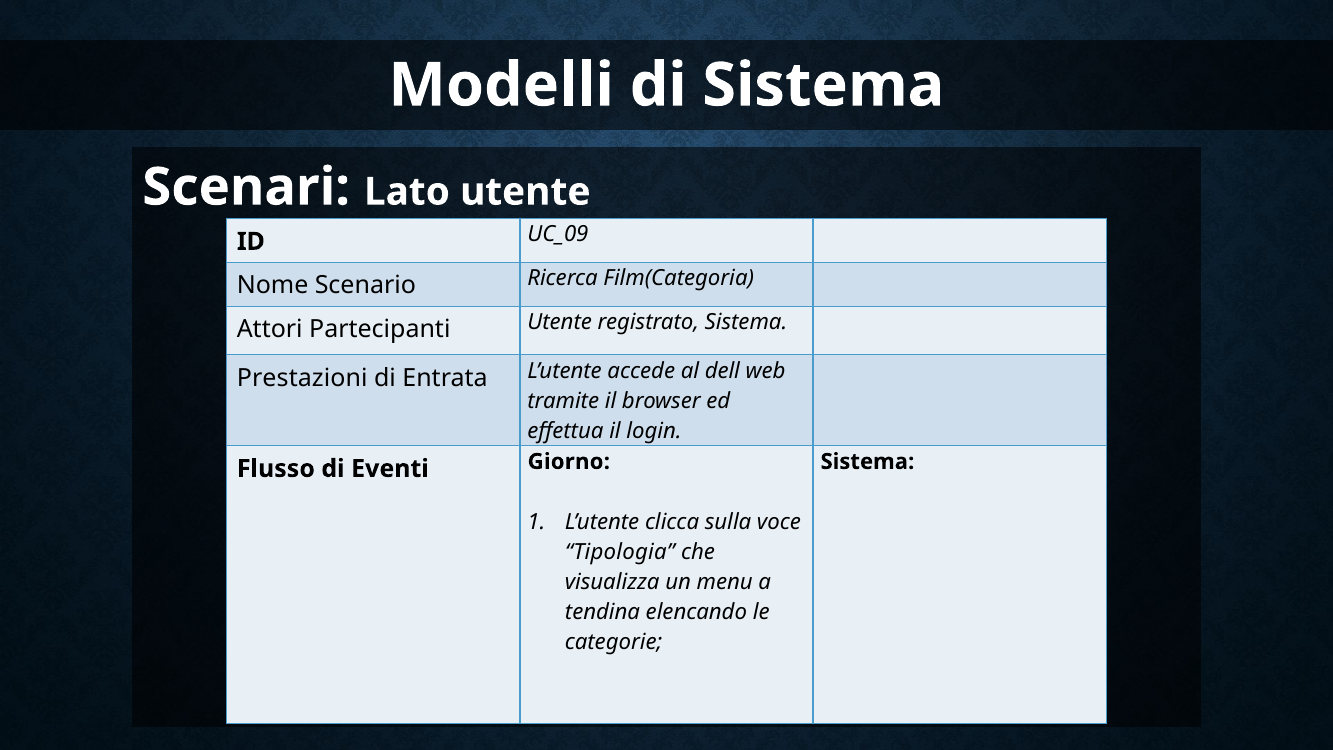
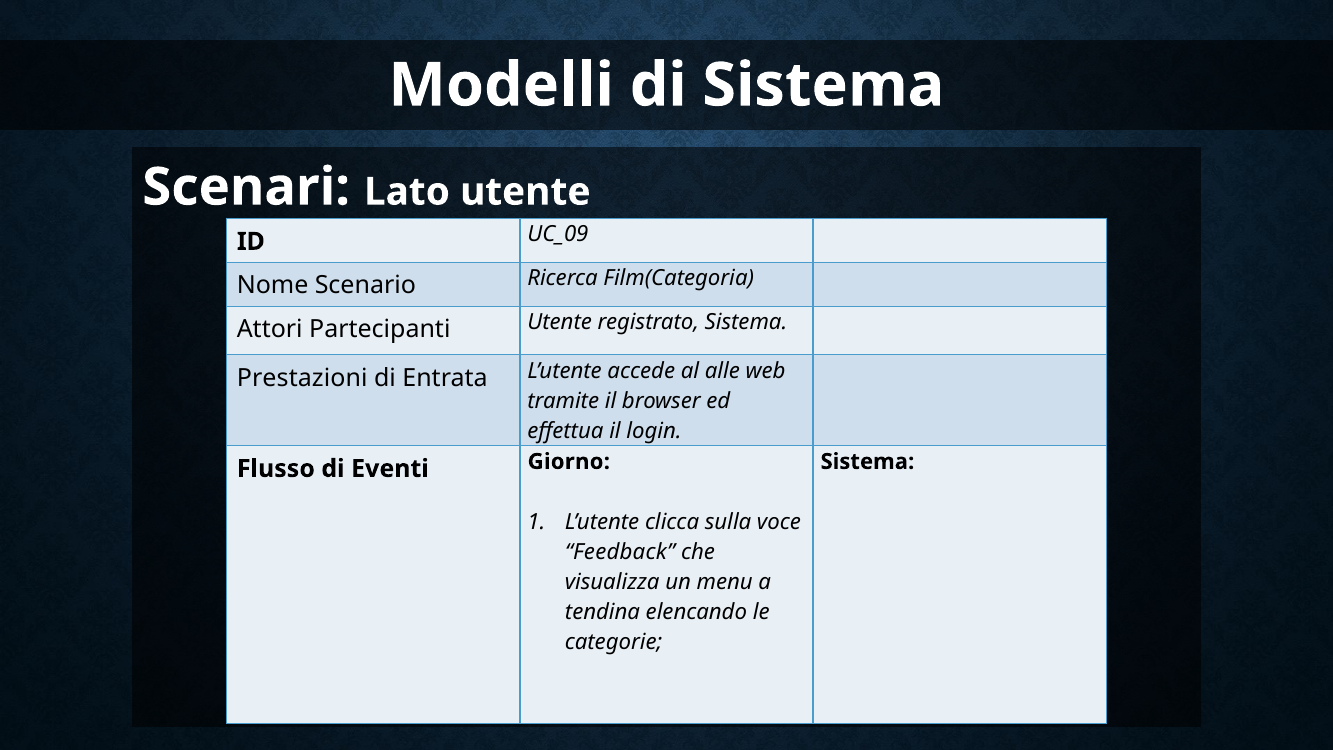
dell: dell -> alle (722, 371)
Tipologia: Tipologia -> Feedback (620, 552)
